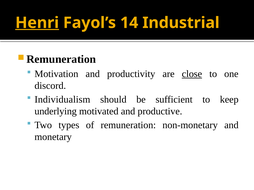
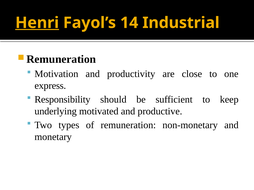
close underline: present -> none (192, 74)
discord: discord -> express (50, 86)
Individualism: Individualism -> Responsibility (62, 100)
